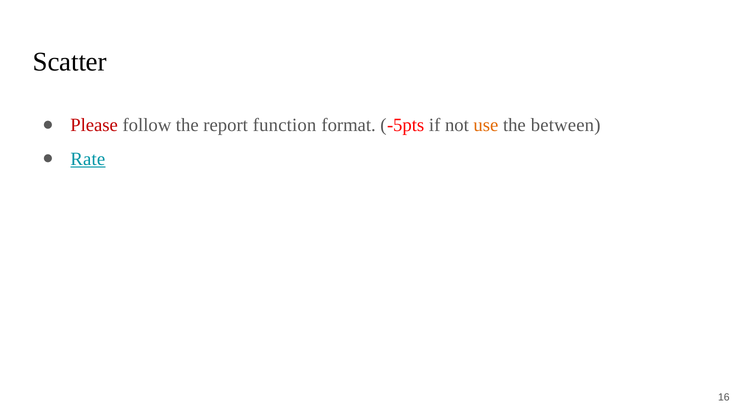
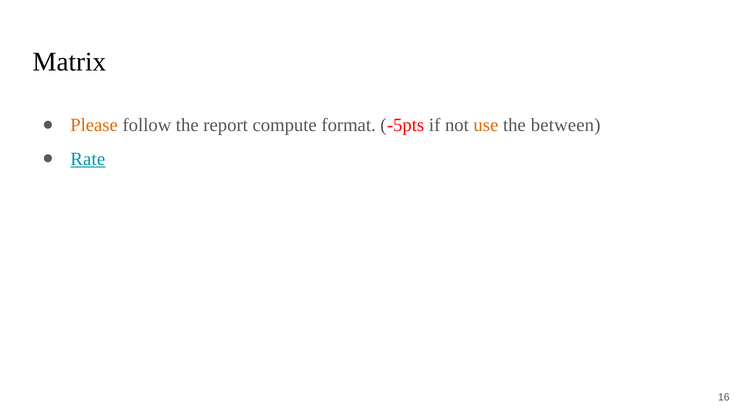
Scatter: Scatter -> Matrix (70, 62)
Please colour: red -> orange (94, 125)
function: function -> compute (285, 125)
